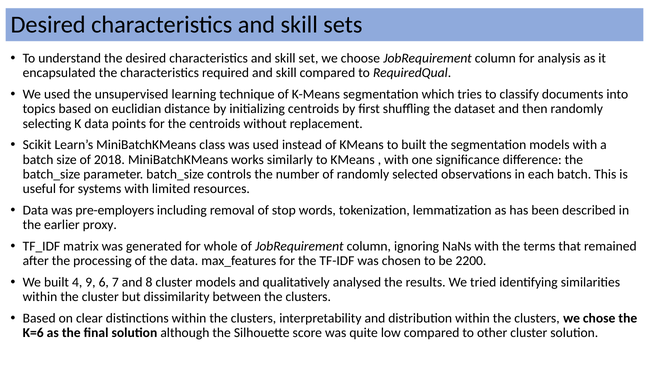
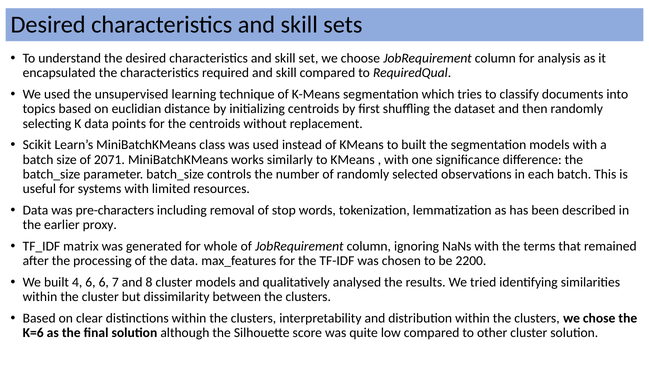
2018: 2018 -> 2071 (109, 160)
pre-employers: pre-employers -> pre-characters (115, 210)
4 9: 9 -> 6 (90, 282)
